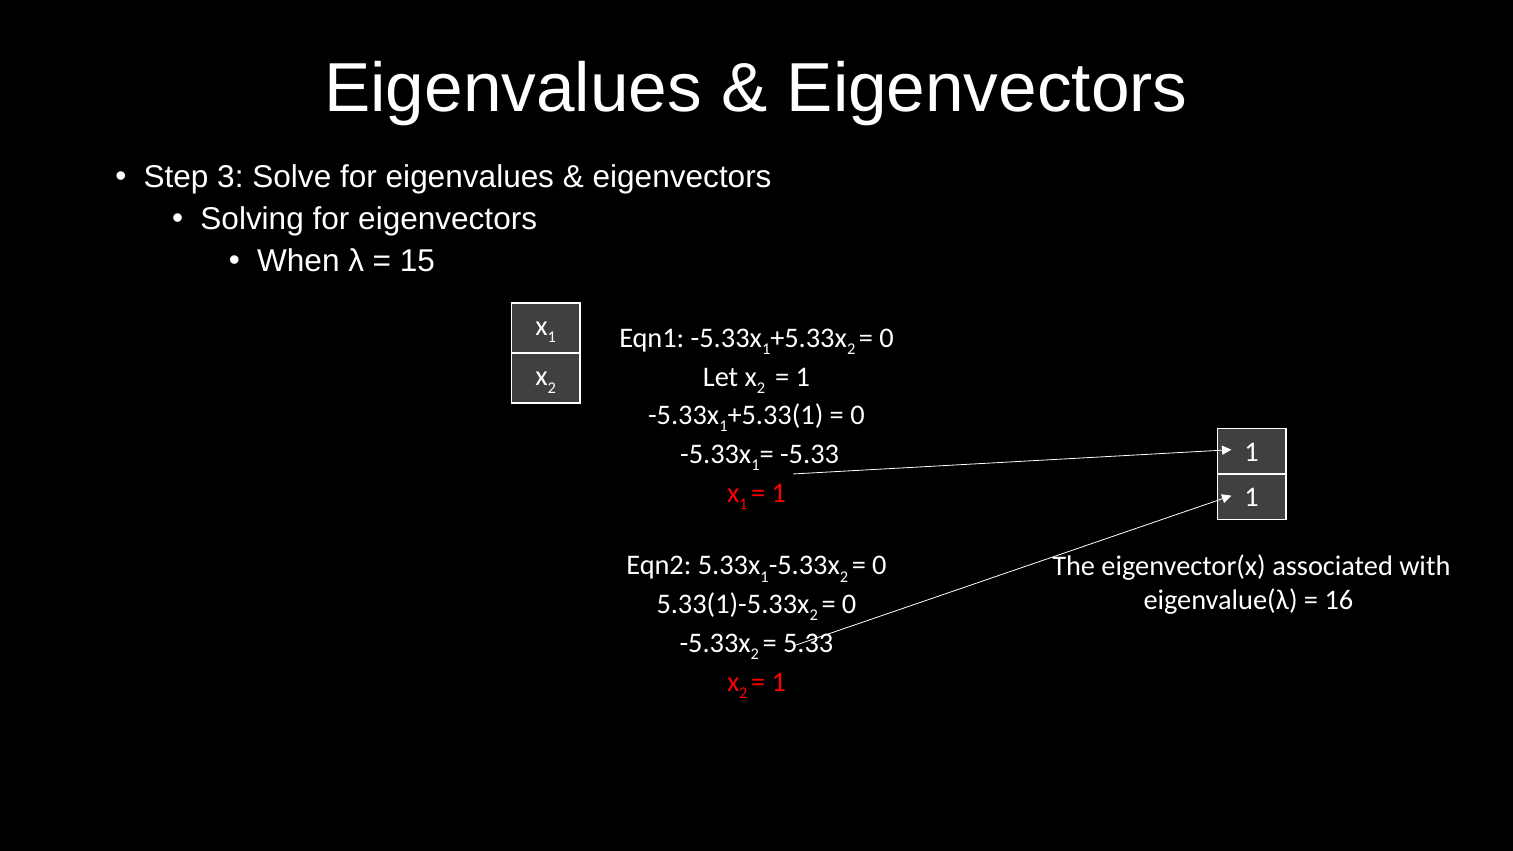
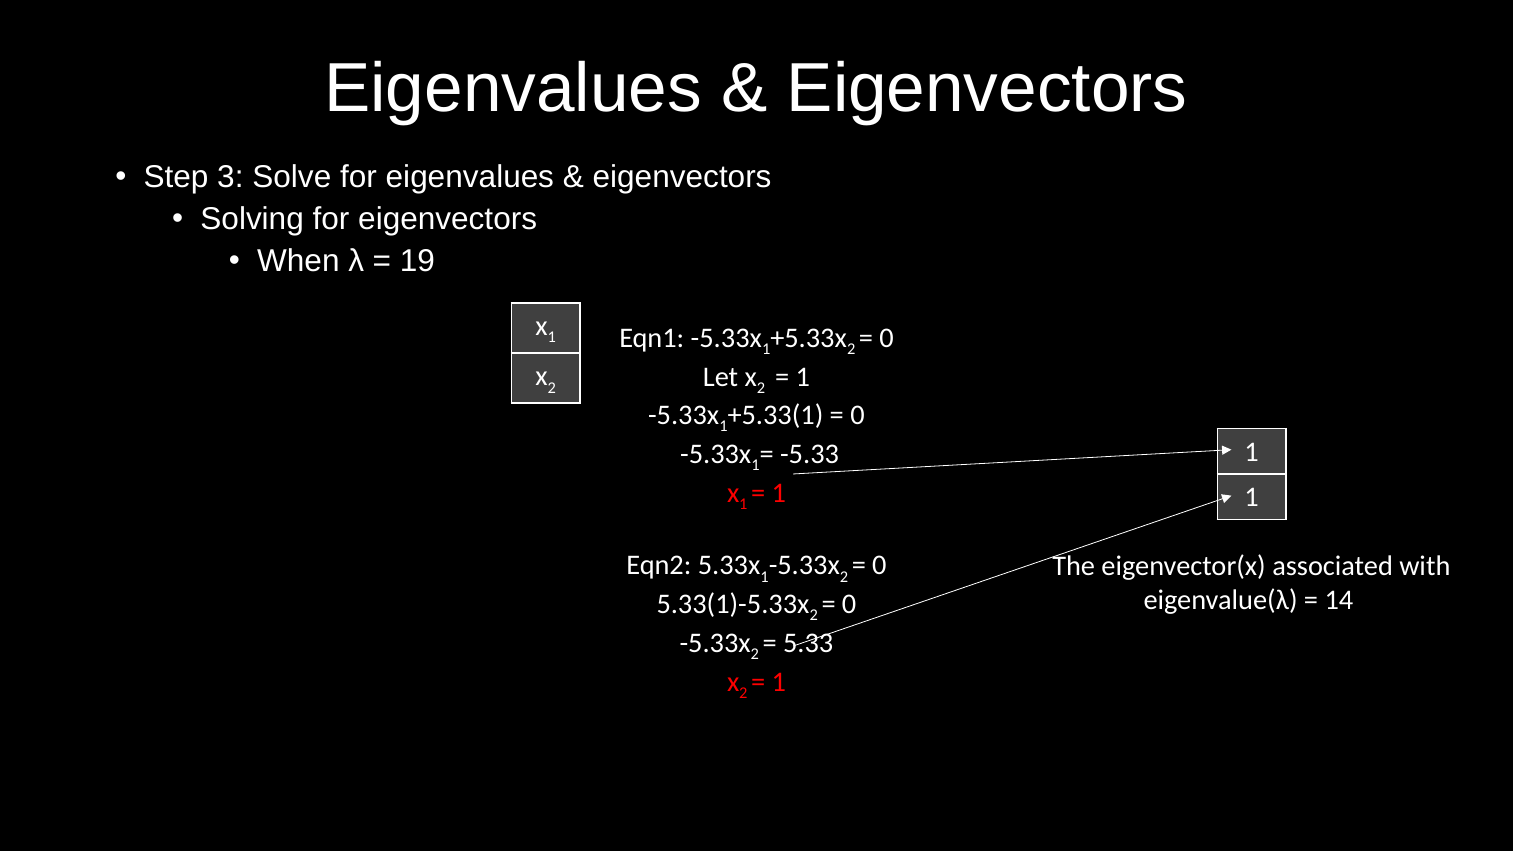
15: 15 -> 19 (417, 261)
16: 16 -> 14 (1339, 600)
